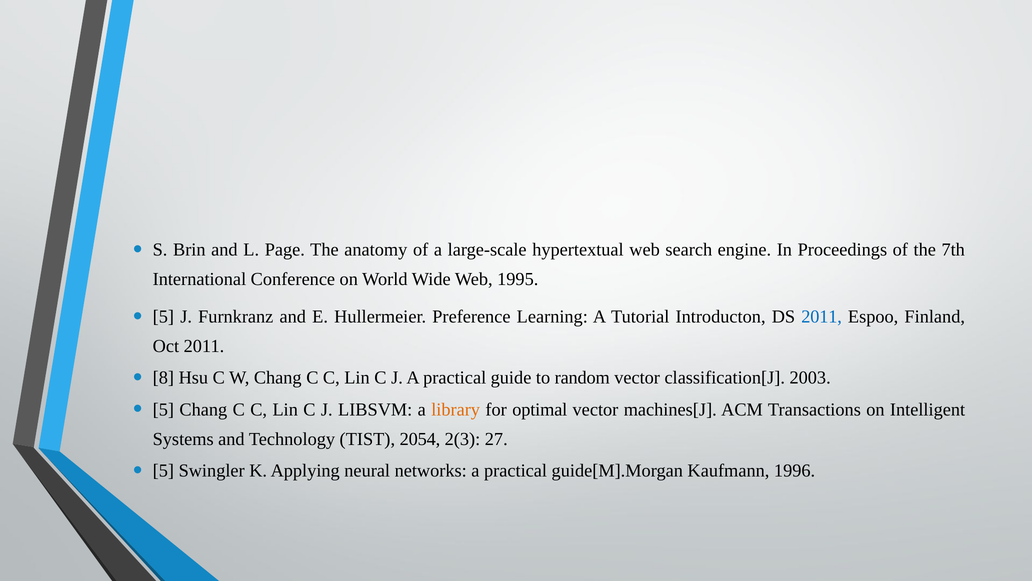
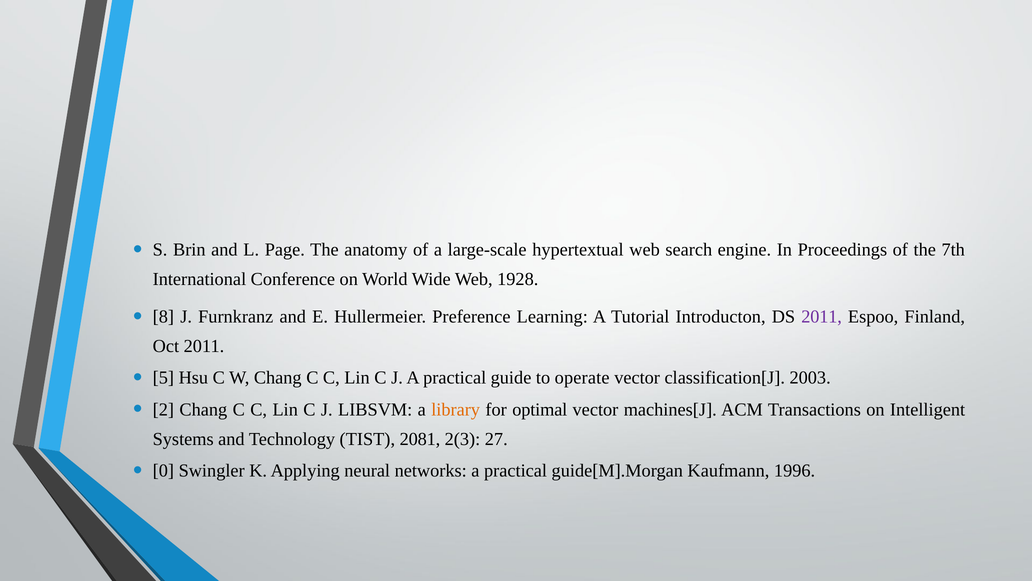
1995: 1995 -> 1928 (518, 279)
5: 5 -> 8 (163, 316)
2011 colour: blue -> purple (822, 316)
8: 8 -> 5 (163, 378)
random: random -> operate (582, 378)
5: 5 -> 2 (163, 409)
2054: 2054 -> 2081 (420, 439)
5: 5 -> 0 (163, 470)
